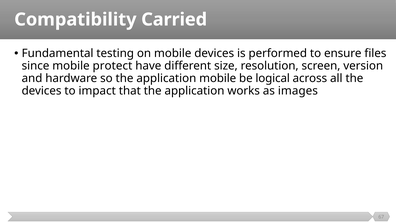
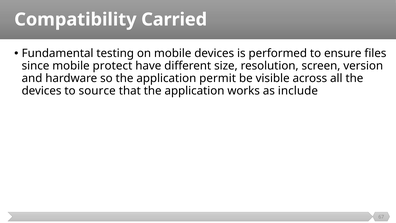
application mobile: mobile -> permit (218, 78)
logical: logical -> visible (273, 78)
impact: impact -> source (97, 91)
images: images -> include (298, 91)
